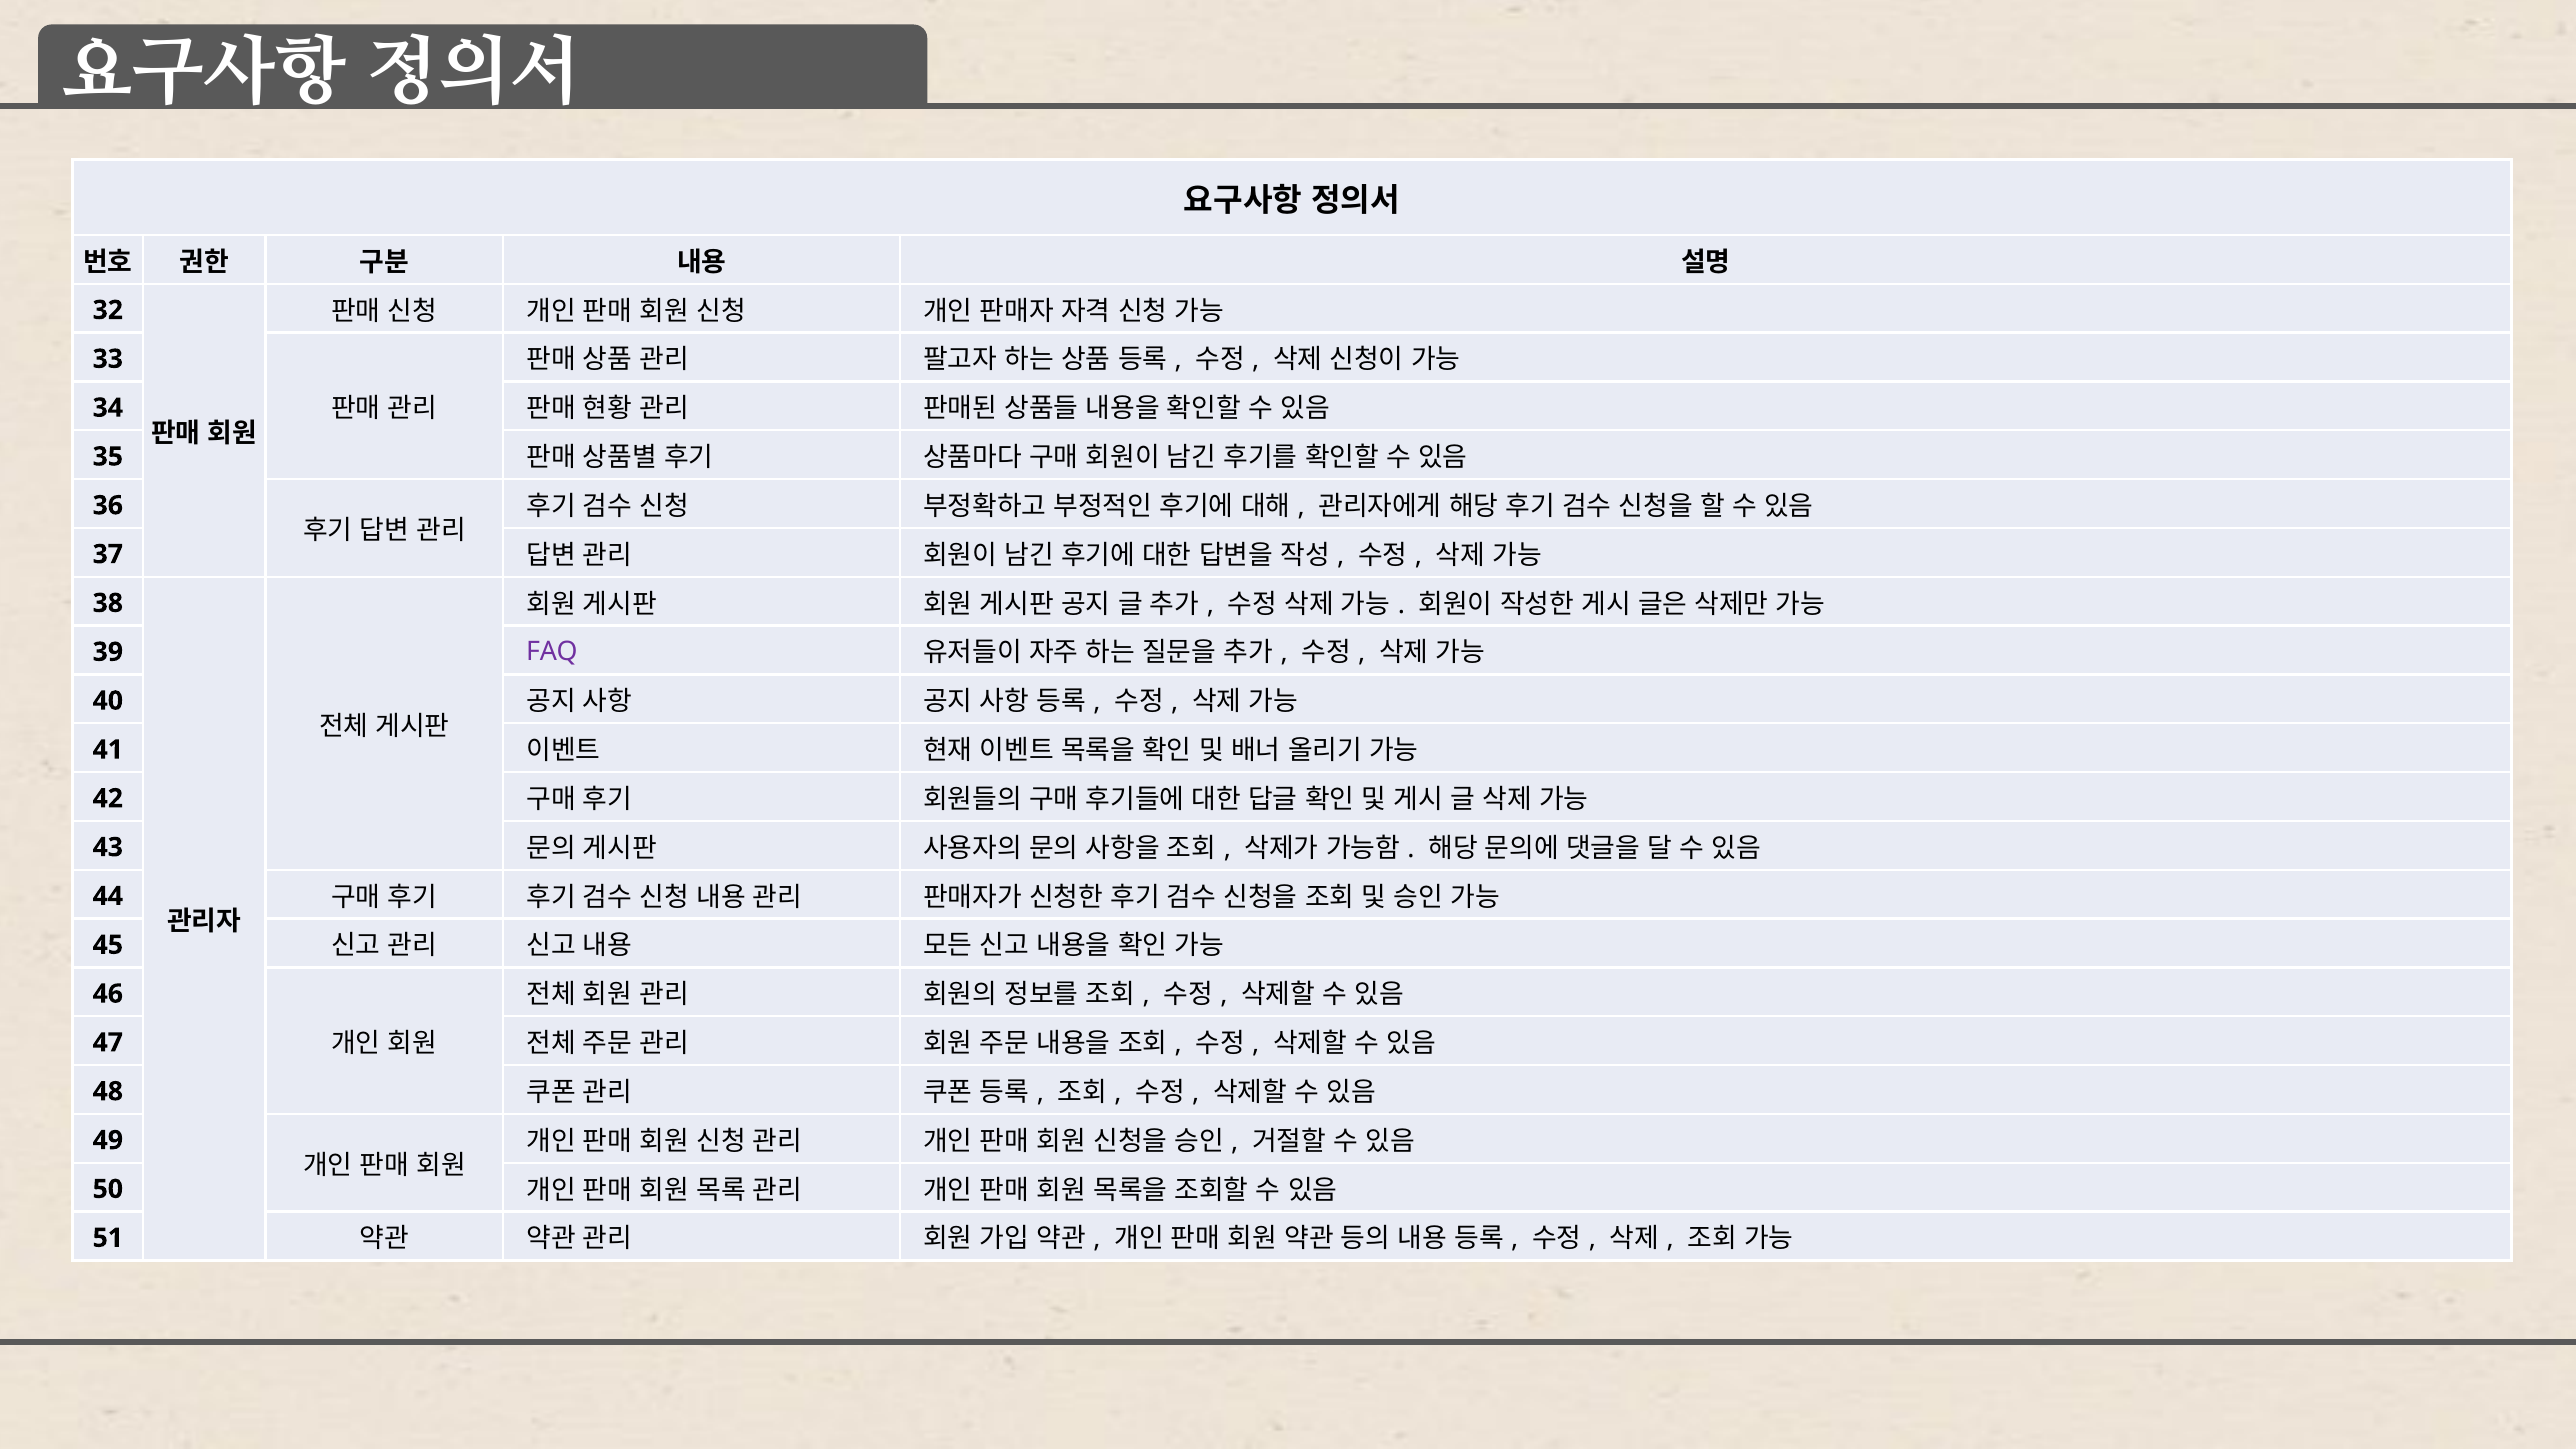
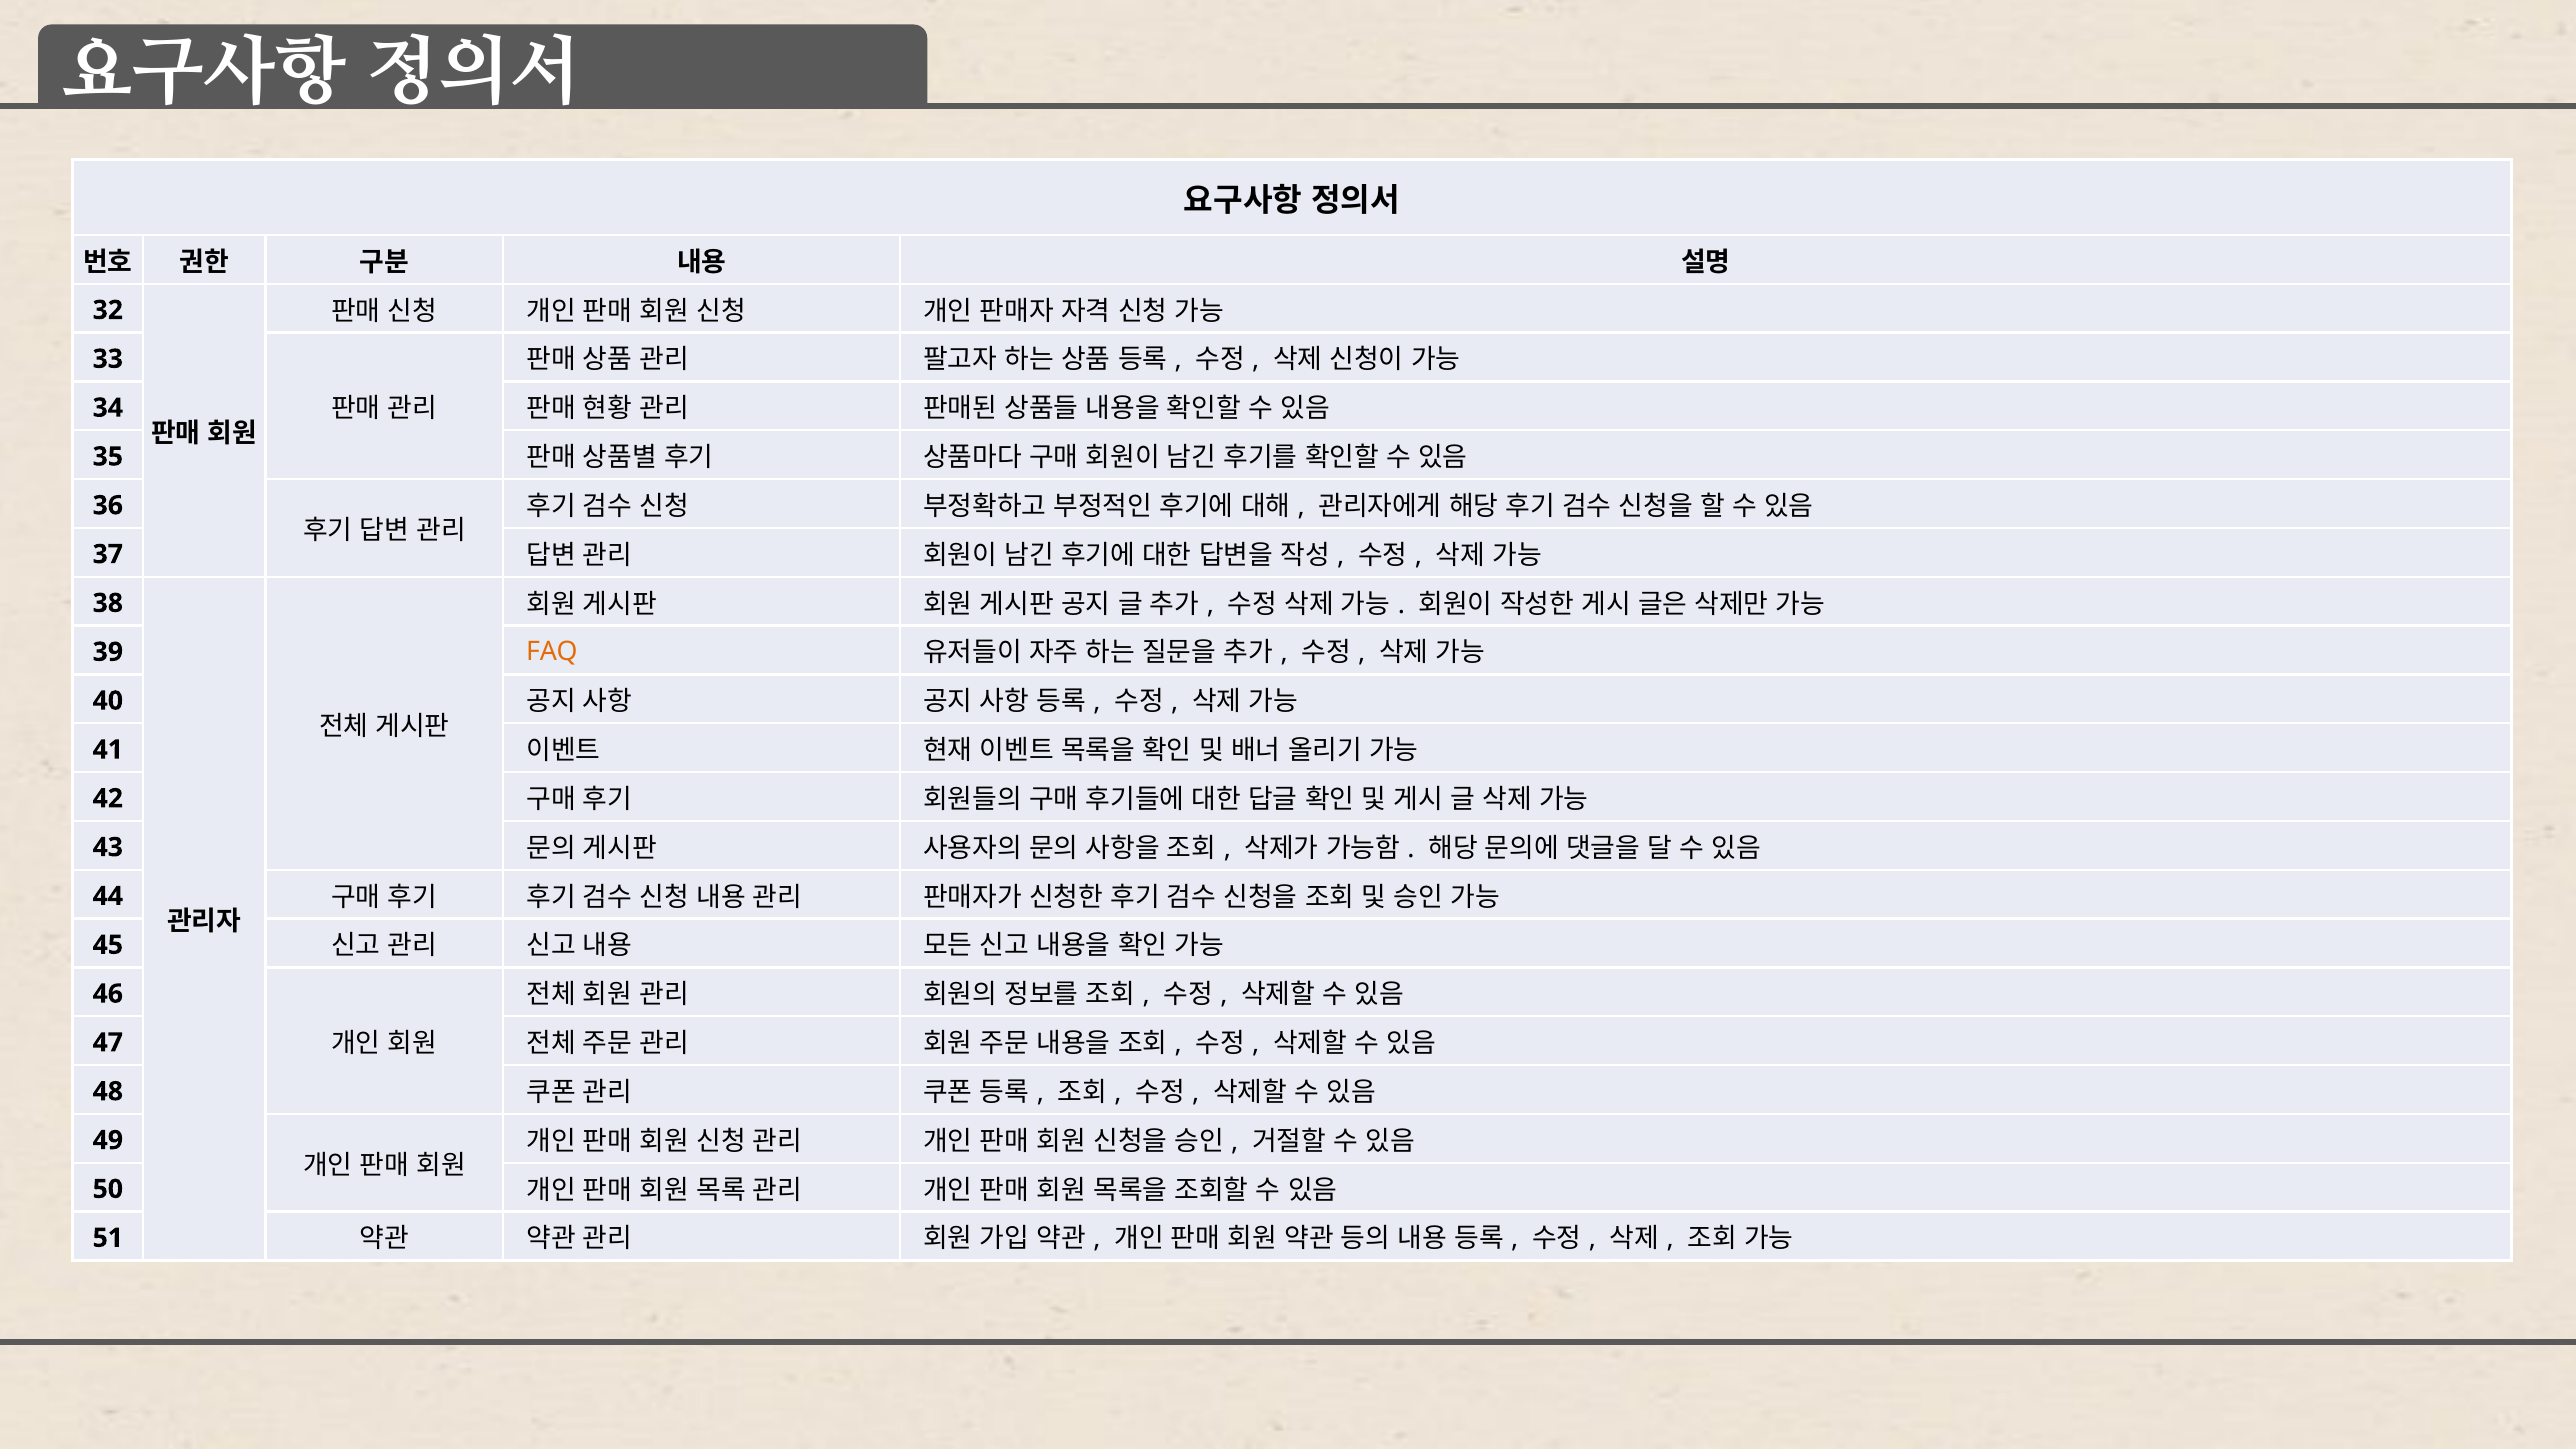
FAQ colour: purple -> orange (552, 652)
